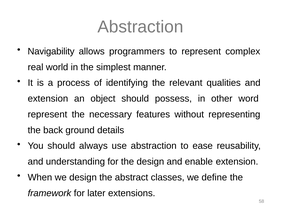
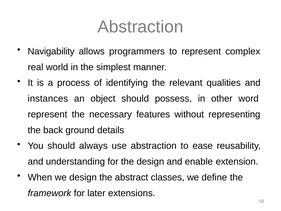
extension: extension -> instances (48, 99)
